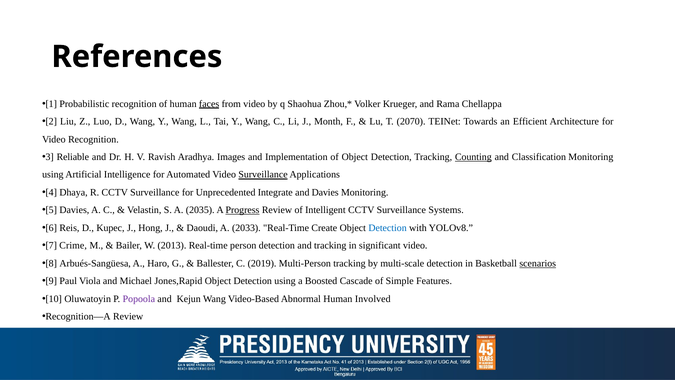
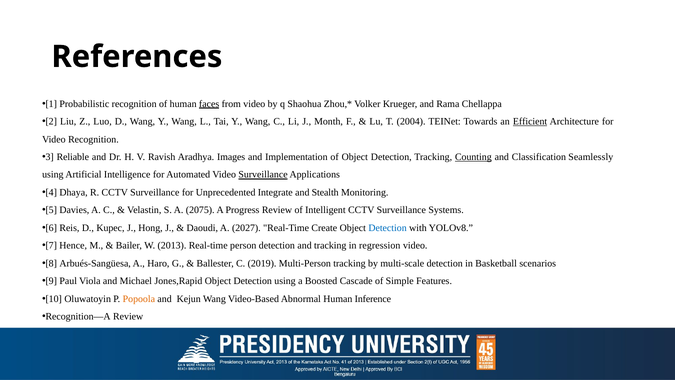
2070: 2070 -> 2004 (411, 121)
Efficient underline: none -> present (530, 121)
Classification Monitoring: Monitoring -> Seamlessly (591, 157)
and Davies: Davies -> Stealth (325, 192)
2035: 2035 -> 2075 (200, 210)
Progress underline: present -> none (242, 210)
2033: 2033 -> 2027 (246, 228)
Crime: Crime -> Hence (73, 245)
significant: significant -> regression (380, 245)
scenarios underline: present -> none (538, 263)
Popoola colour: purple -> orange (139, 299)
Involved: Involved -> Inference (373, 299)
